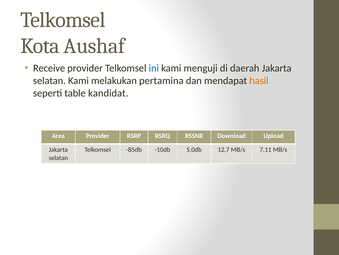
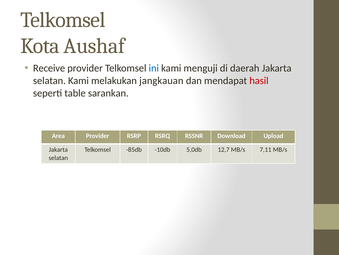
pertamina: pertamina -> jangkauan (161, 80)
hasil colour: orange -> red (259, 80)
kandidat: kandidat -> sarankan (108, 93)
